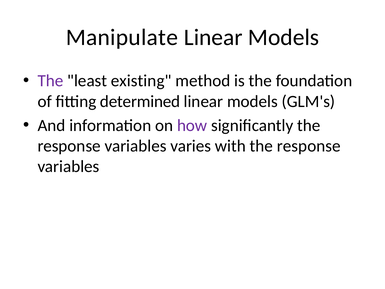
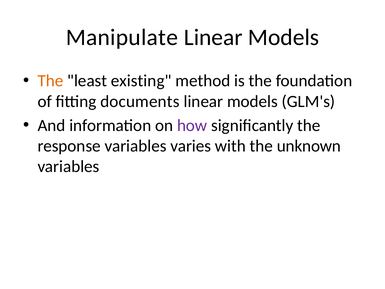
The colour: purple -> orange (50, 81)
determined: determined -> documents (140, 101)
with the response: response -> unknown (309, 146)
